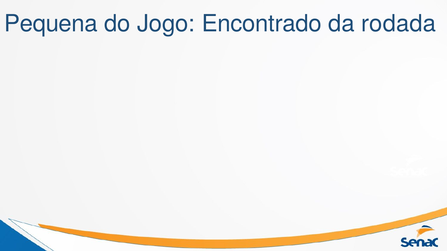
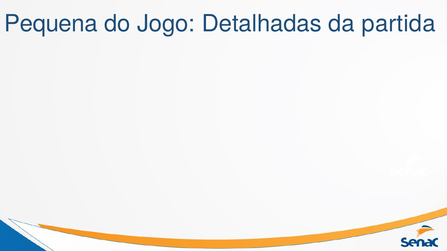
Encontrado: Encontrado -> Detalhadas (262, 24)
rodada: rodada -> partida (399, 24)
